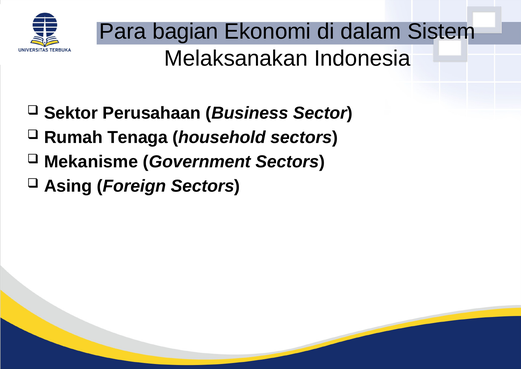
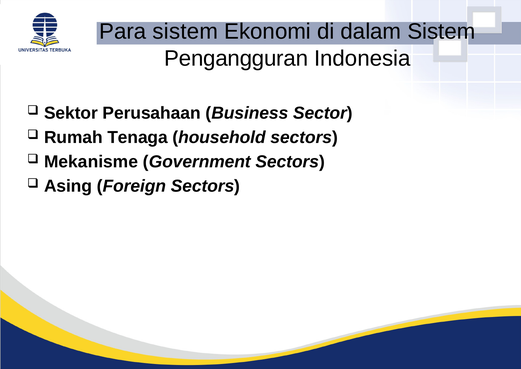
Para bagian: bagian -> sistem (185, 32)
Melaksanakan: Melaksanakan -> Pengangguran (236, 58)
